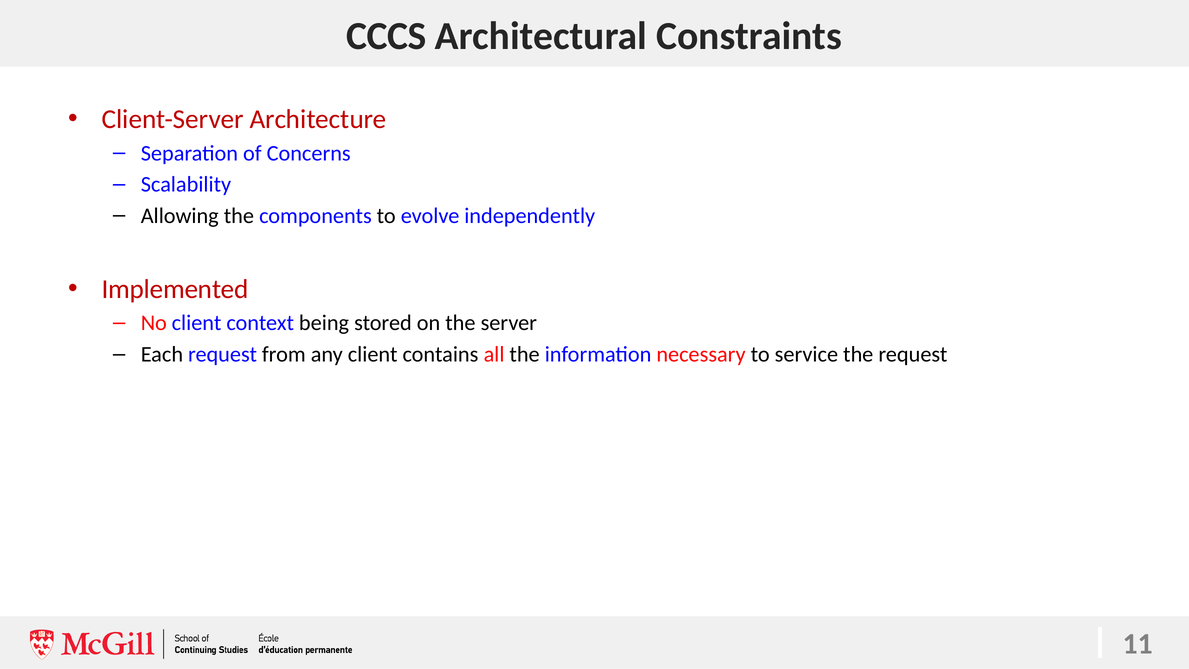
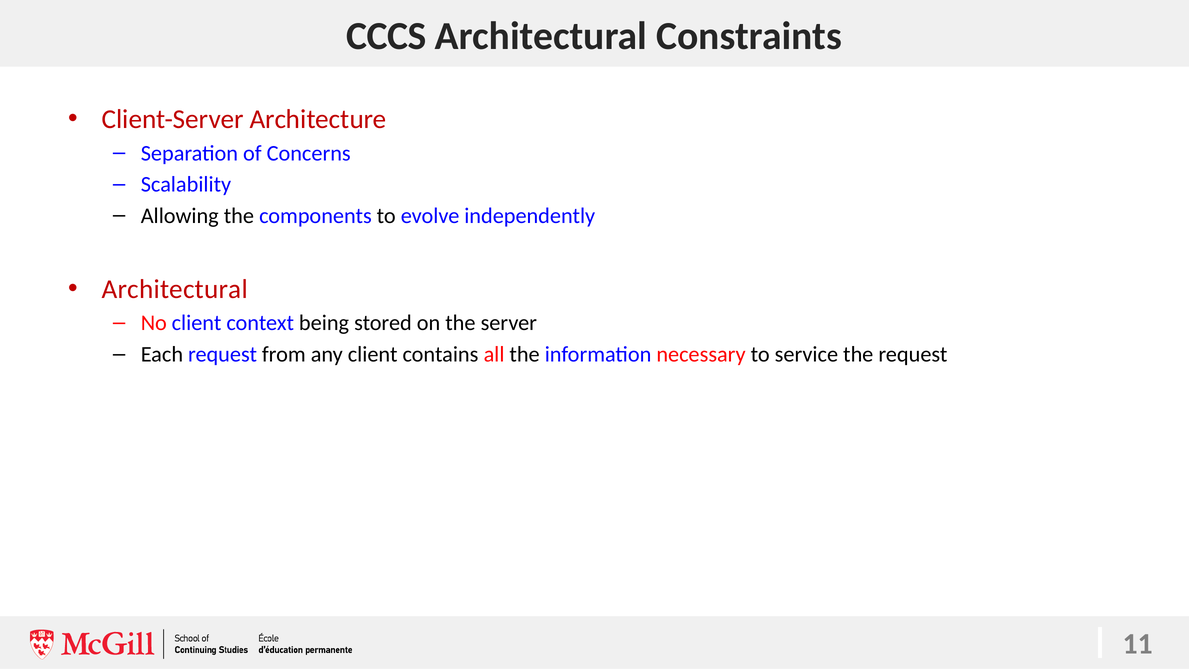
Implemented: Implemented -> Architectural (175, 289)
